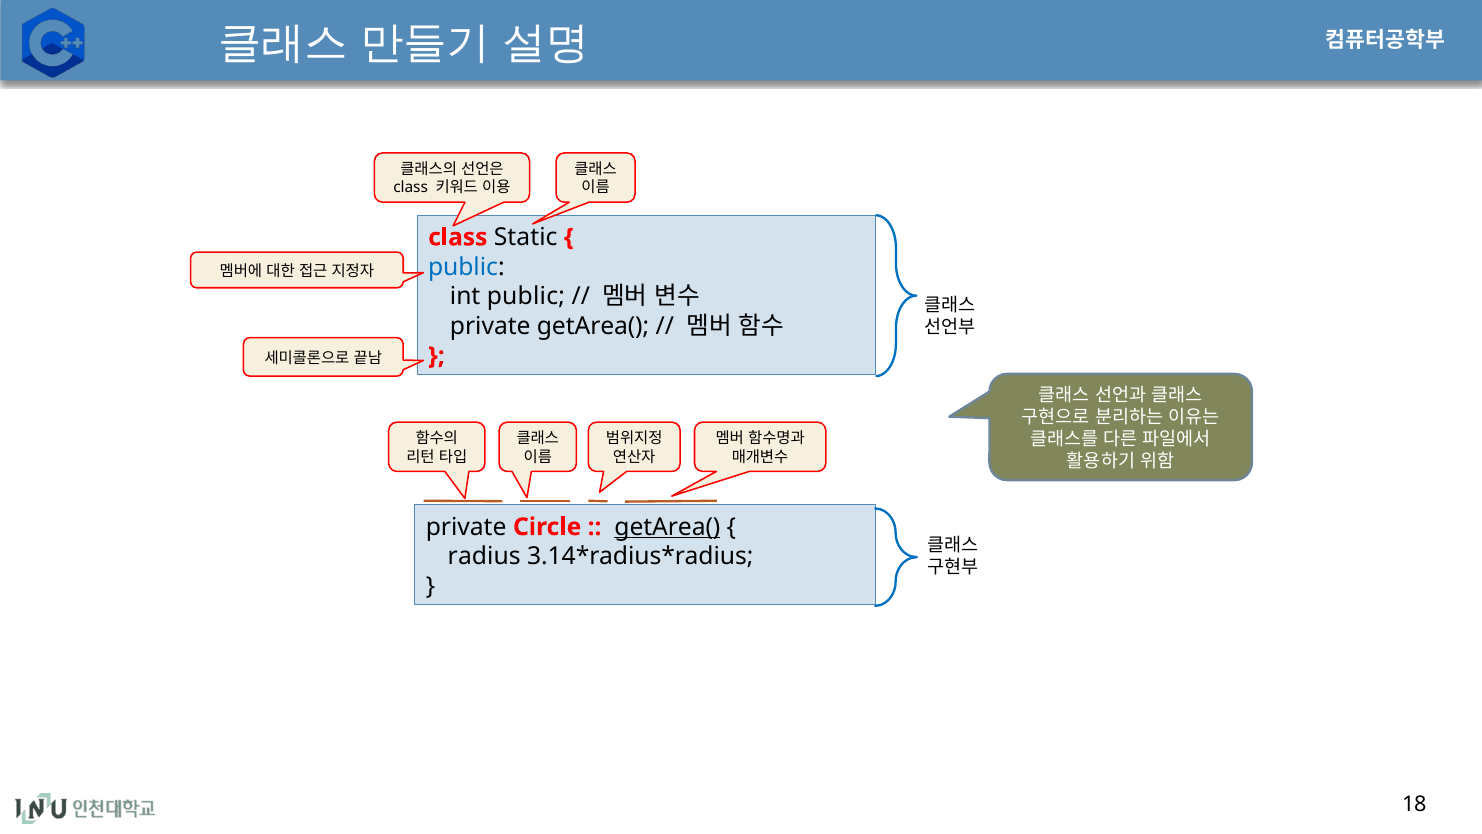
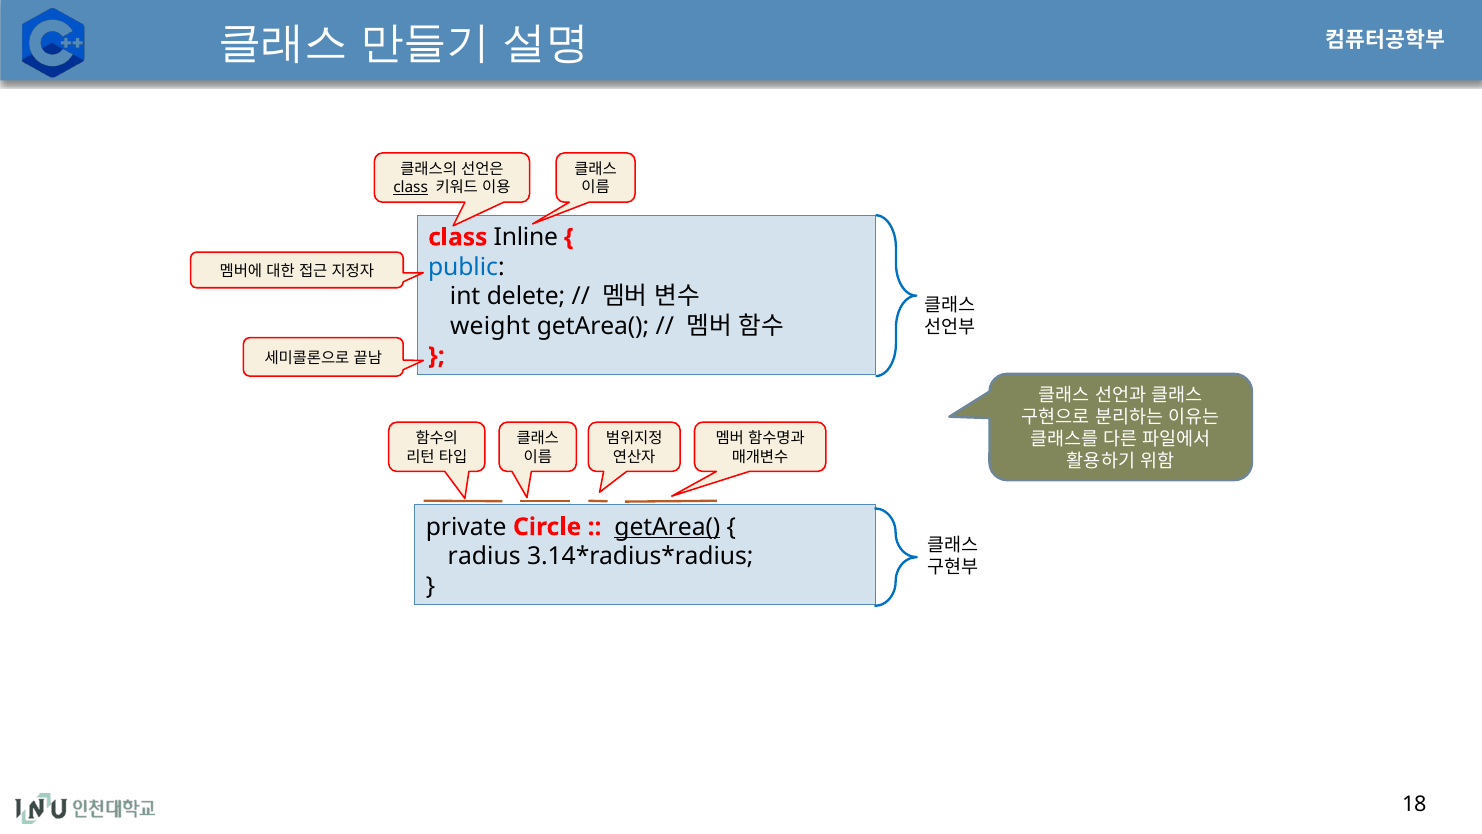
class underline: none -> present (411, 188)
Static: Static -> Inline (526, 237)
int public: public -> delete (526, 296)
private: private -> weight (490, 326)
